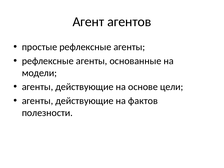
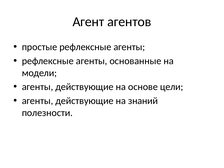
фактов: фактов -> знаний (143, 101)
